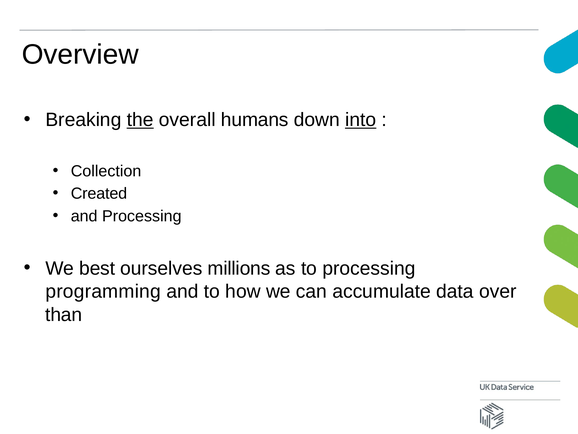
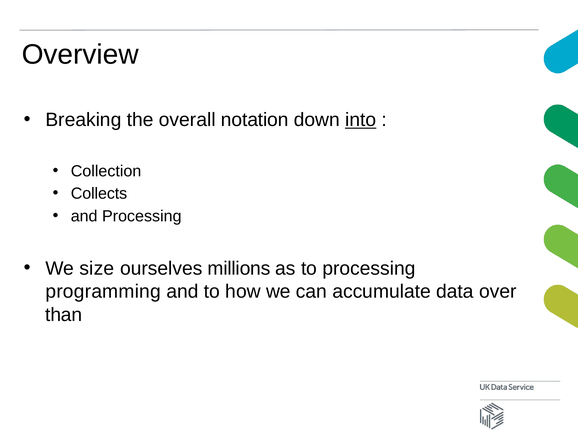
the underline: present -> none (140, 120)
humans: humans -> notation (255, 120)
Created: Created -> Collects (99, 193)
best: best -> size (97, 268)
